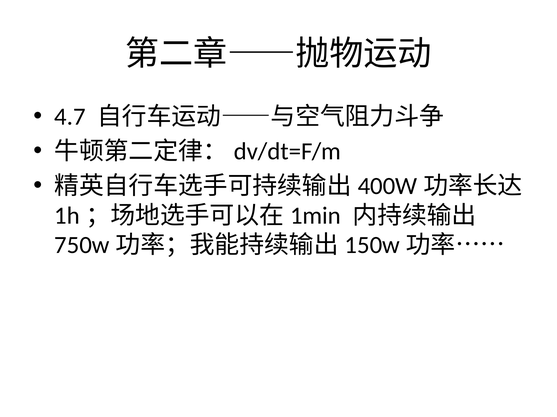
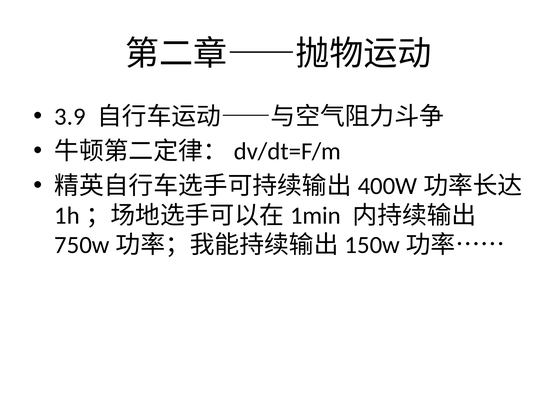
4.7: 4.7 -> 3.9 (70, 117)
